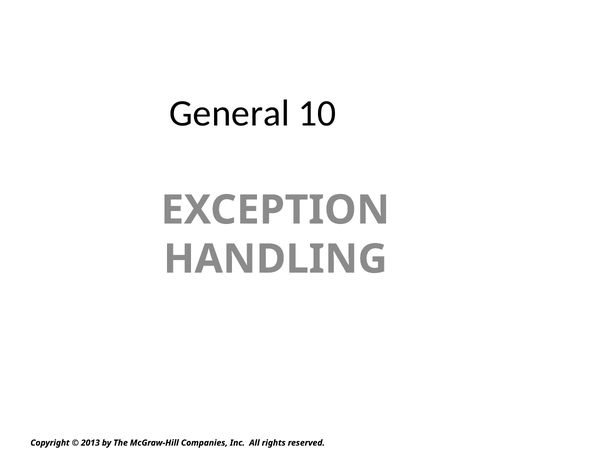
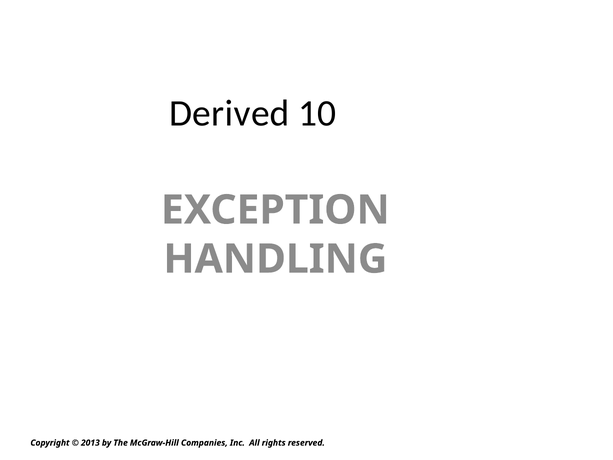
General: General -> Derived (229, 113)
